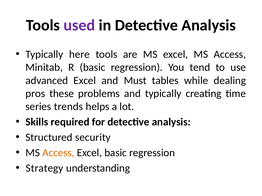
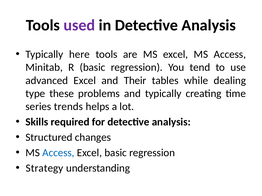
Must: Must -> Their (135, 81)
pros: pros -> type (35, 94)
security: security -> changes (93, 138)
Access colour: orange -> blue (58, 153)
